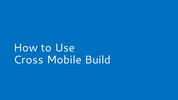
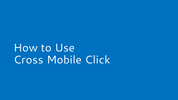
Build: Build -> Click (98, 60)
